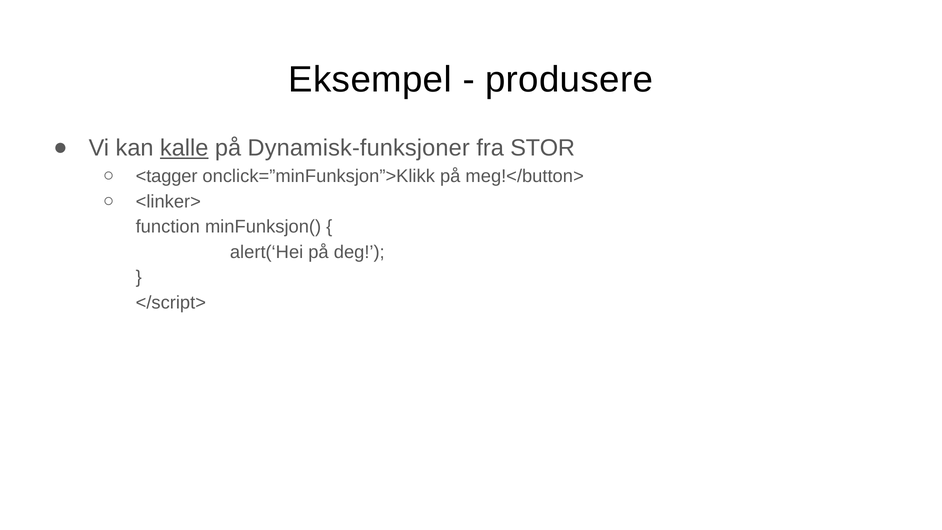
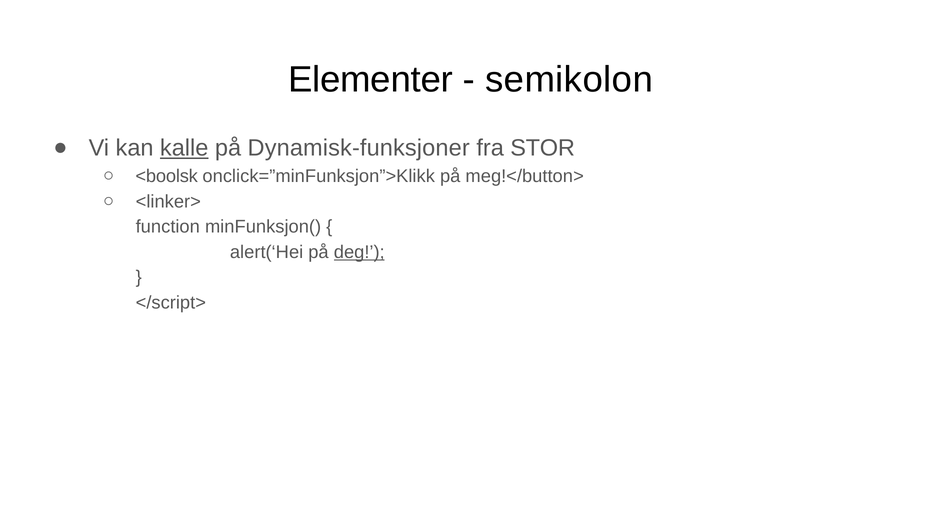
Eksempel: Eksempel -> Elementer (370, 80)
produsere: produsere -> semikolon (569, 80)
<tagger: <tagger -> <boolsk (167, 176)
deg underline: none -> present (359, 252)
